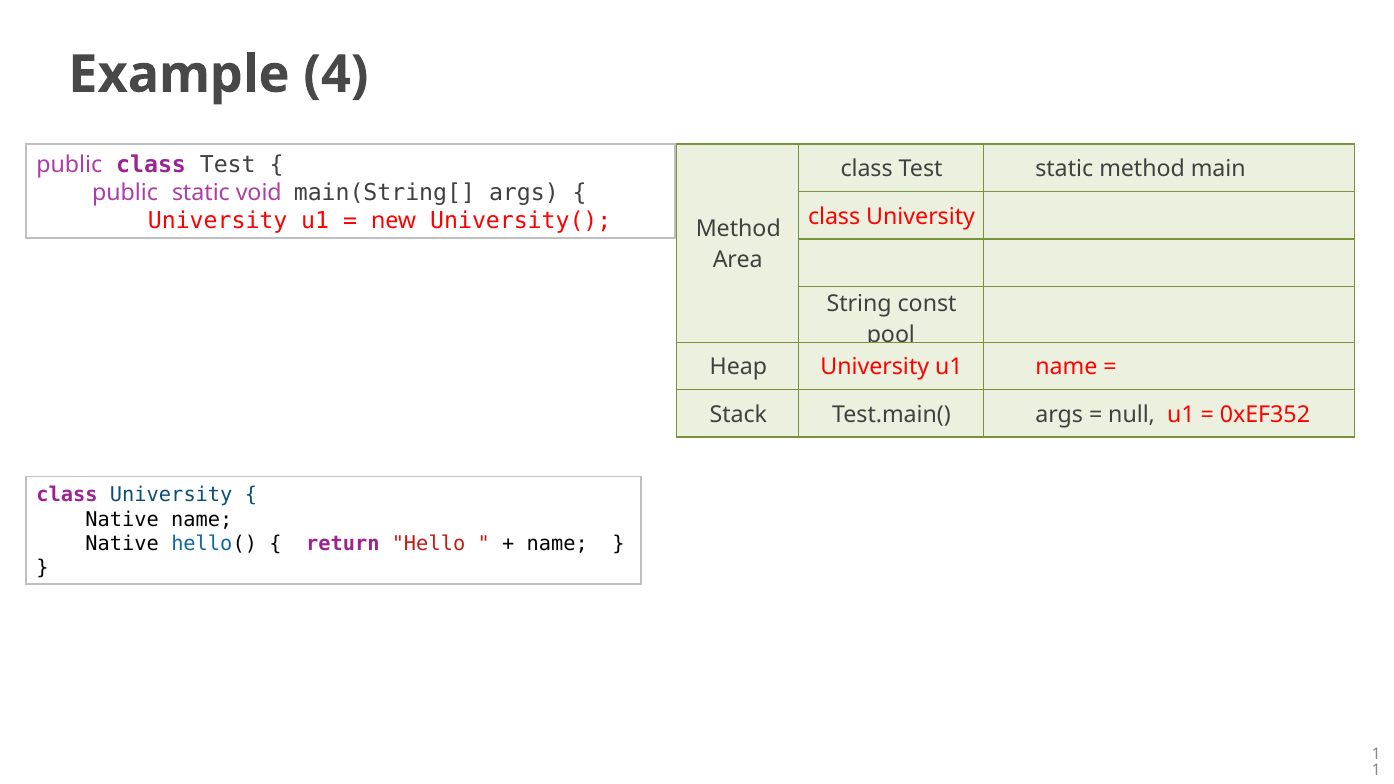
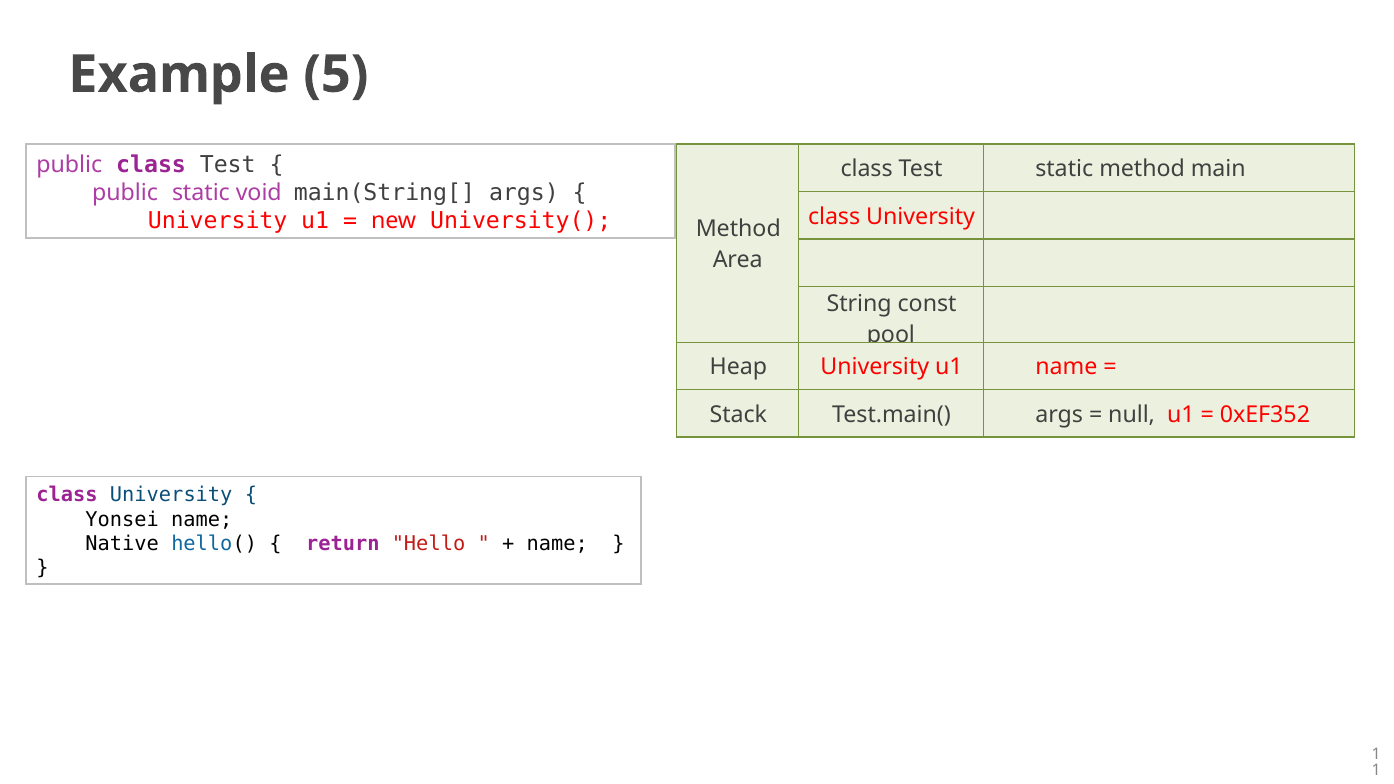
4: 4 -> 5 (336, 75)
Native: Native -> Yonsei (122, 520)
